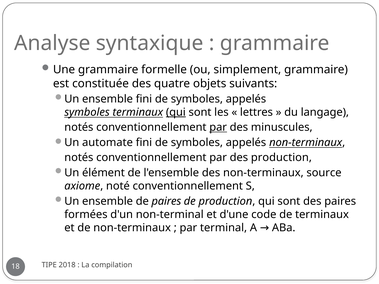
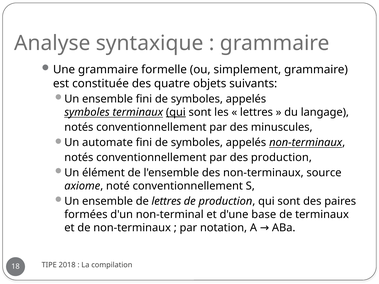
par underline: present -> none (218, 127)
de paires: paires -> lettres (166, 201)
code: code -> base (264, 215)
terminal: terminal -> notation (224, 228)
